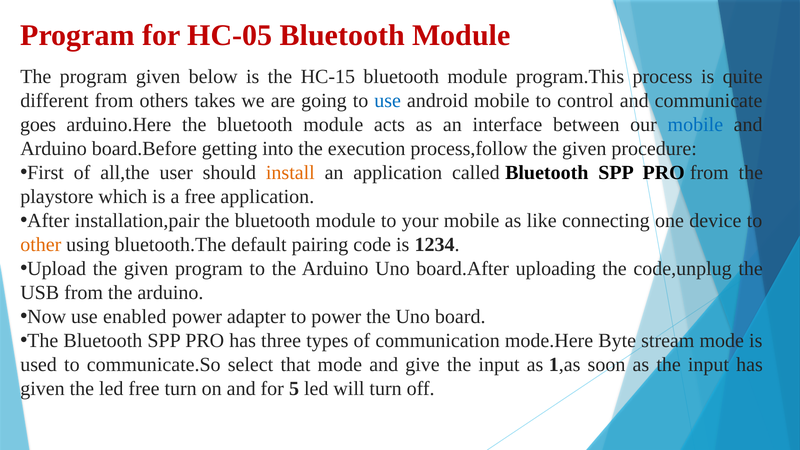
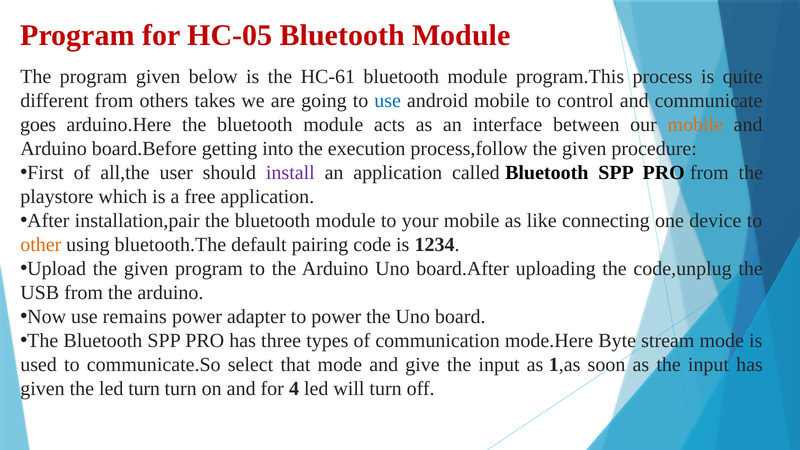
HC-15: HC-15 -> HC-61 (328, 77)
mobile colour: blue -> orange (695, 125)
install colour: orange -> purple (290, 173)
enabled: enabled -> remains (135, 317)
led free: free -> turn (144, 389)
5: 5 -> 4 (294, 389)
